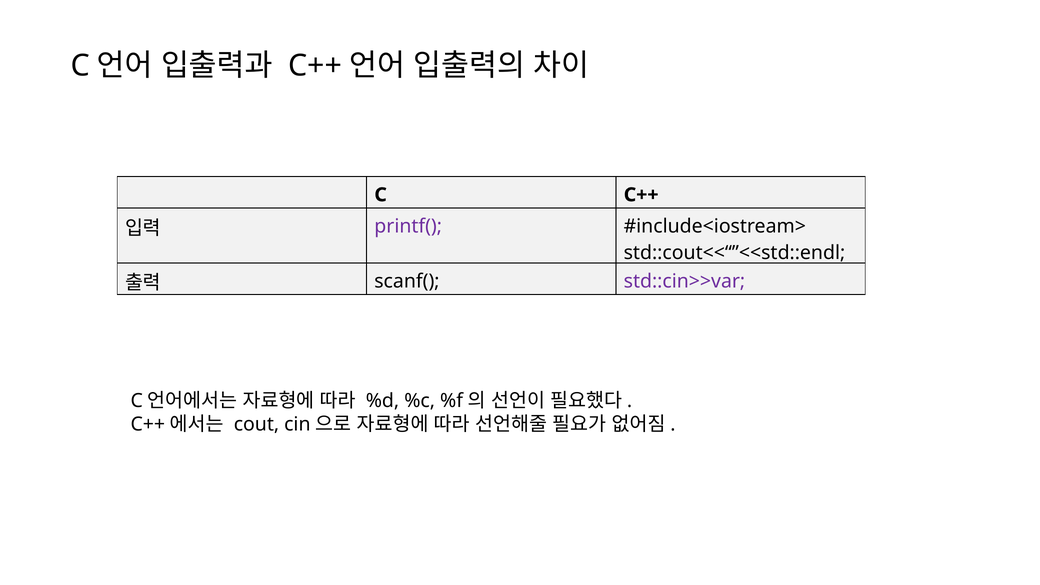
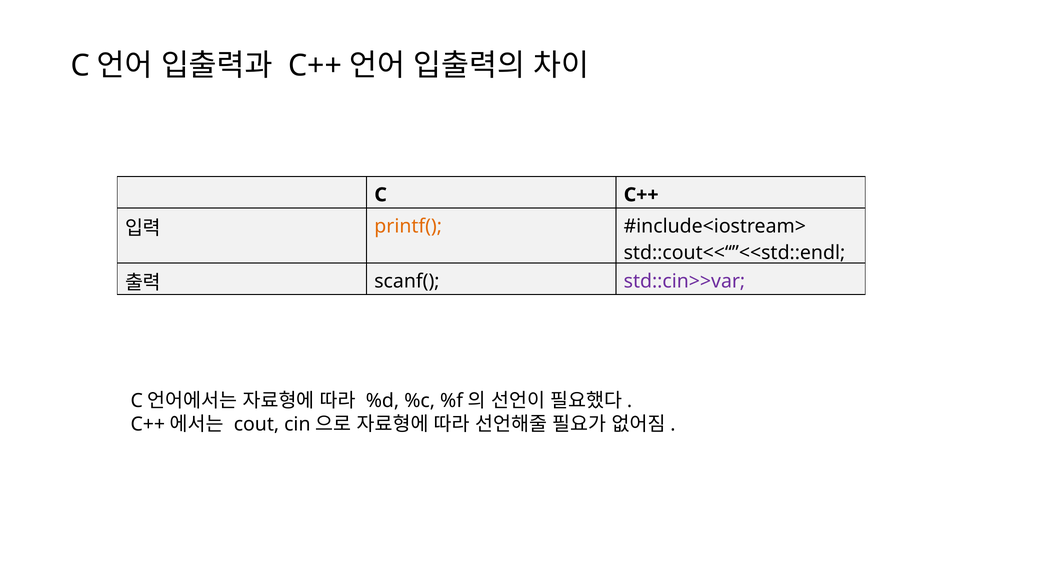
printf( colour: purple -> orange (408, 226)
